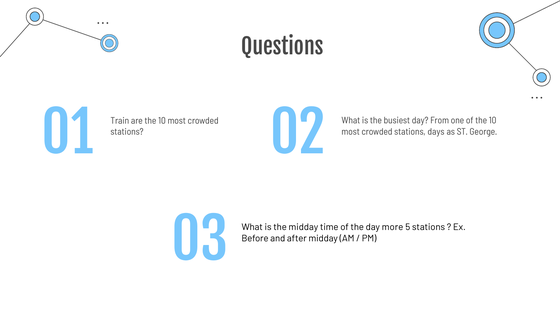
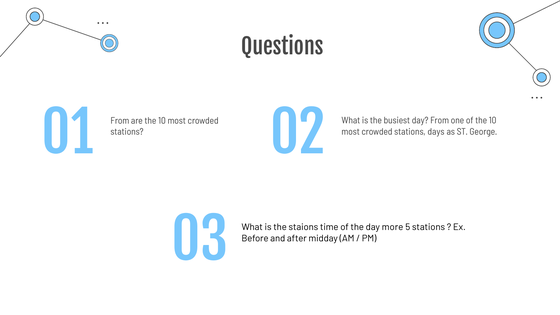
Train: Train -> From (120, 121)
the midday: midday -> staions (303, 227)
